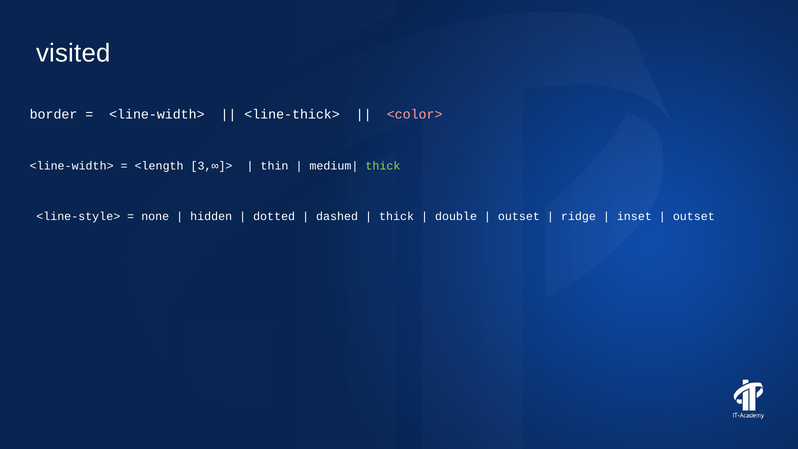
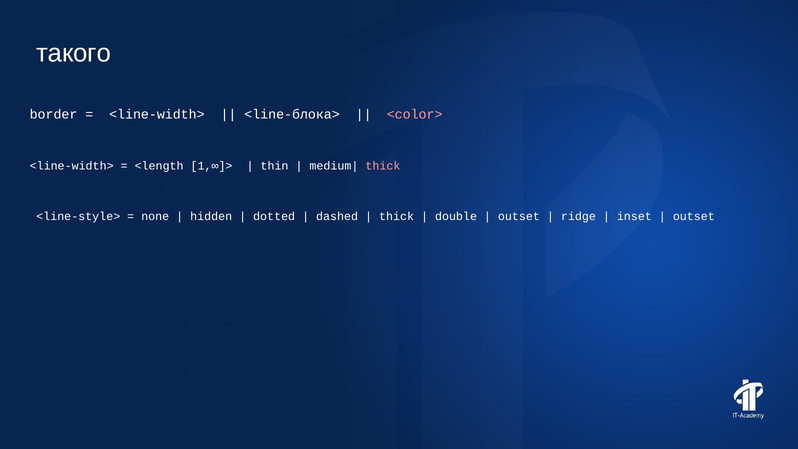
visited: visited -> такого (74, 53)
<line-thick>: <line-thick> -> <line-блока> (292, 115)
3,∞]>: 3,∞]> -> 1,∞]> (212, 166)
thick colour: light green -> pink (383, 166)
